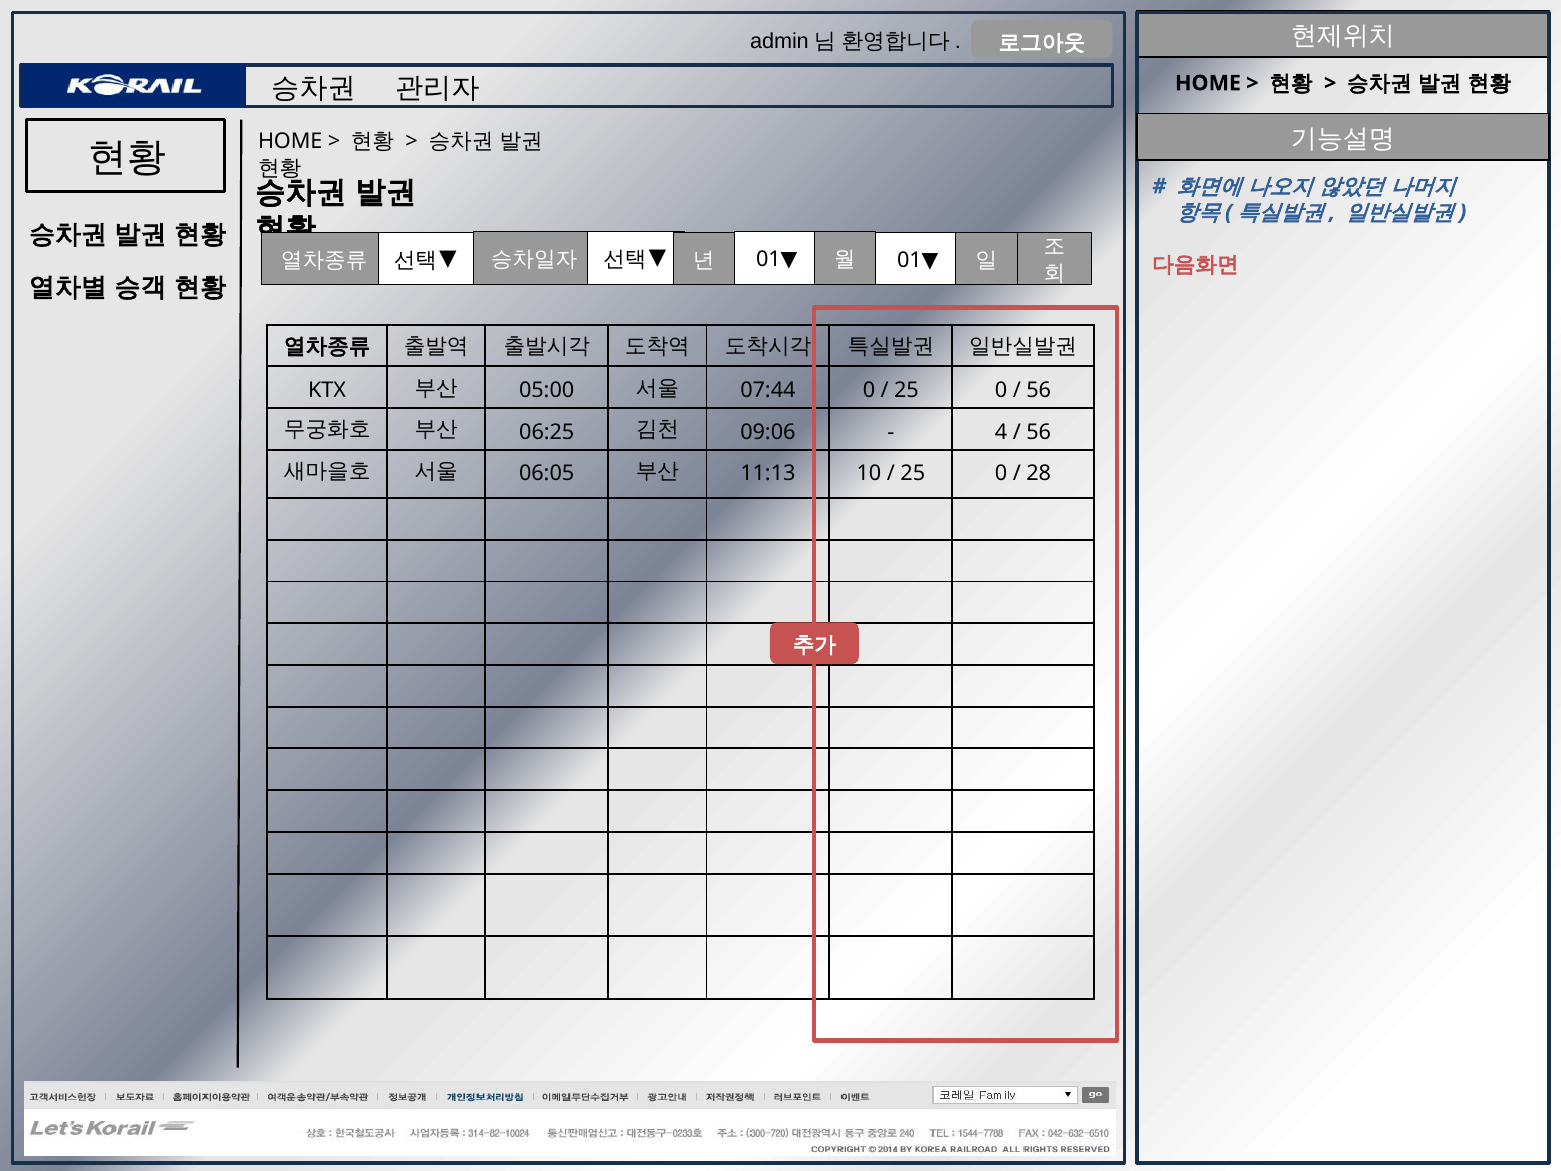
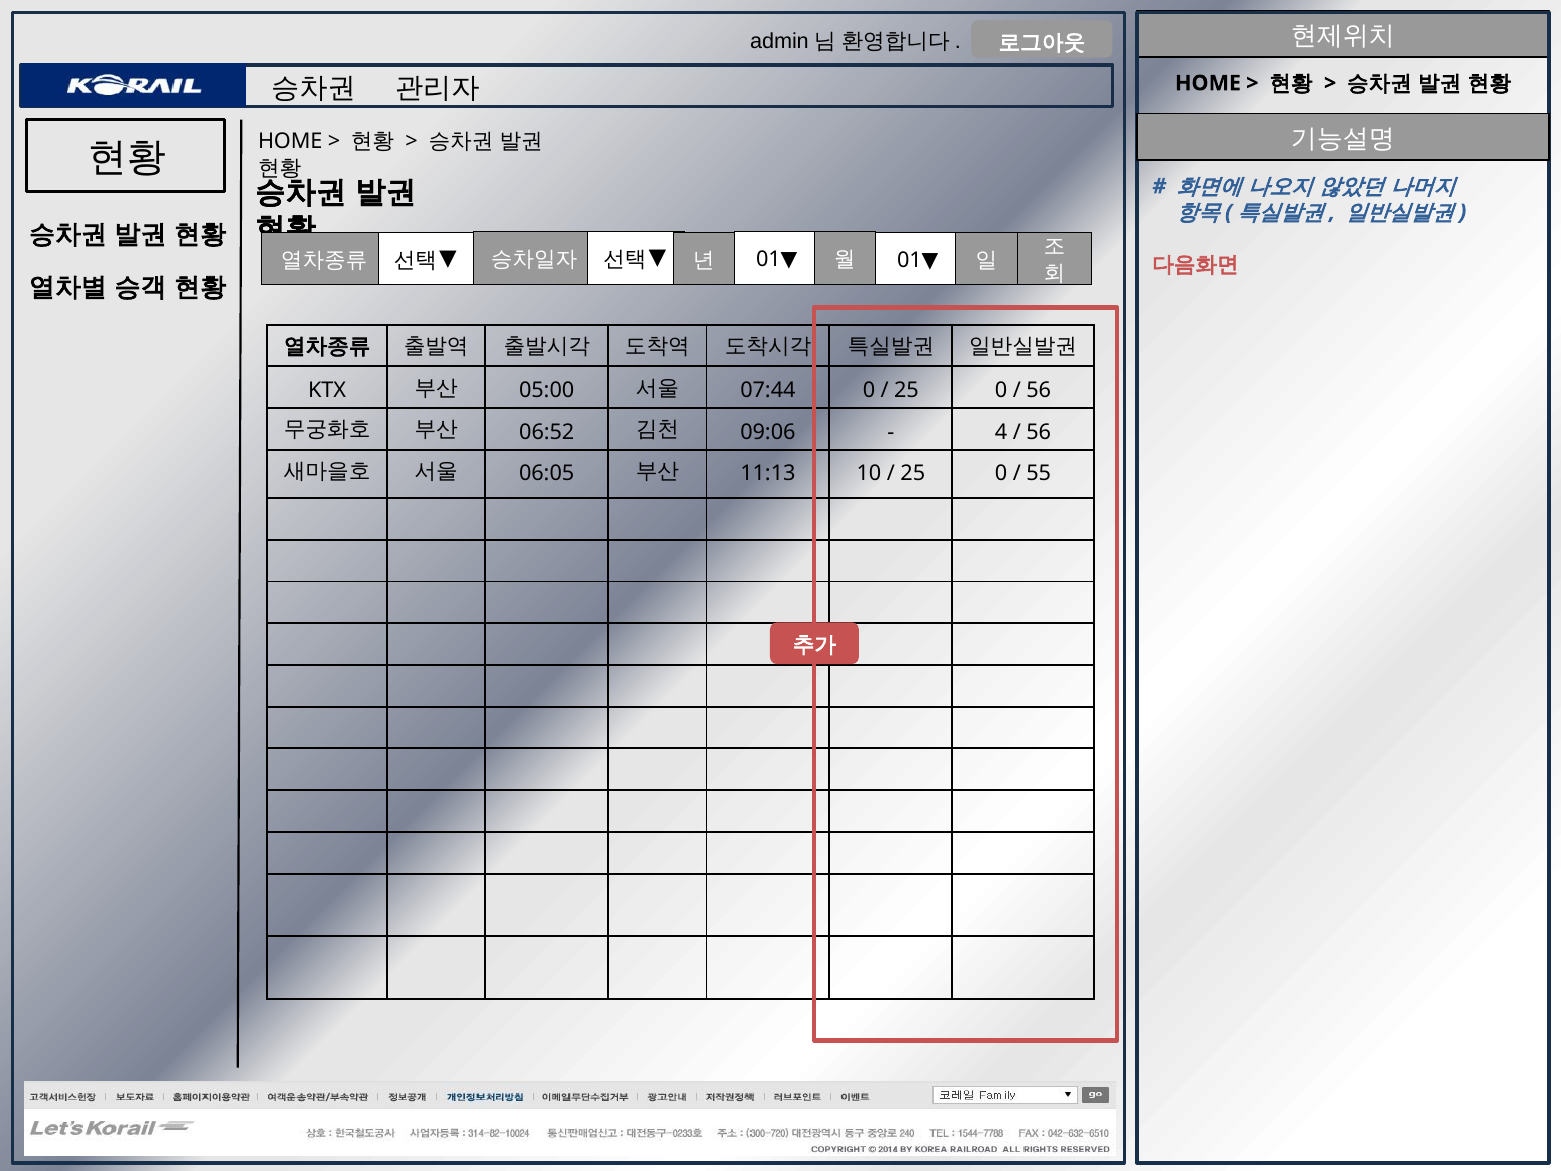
06:25: 06:25 -> 06:52 (547, 432)
28: 28 -> 55 (1039, 473)
